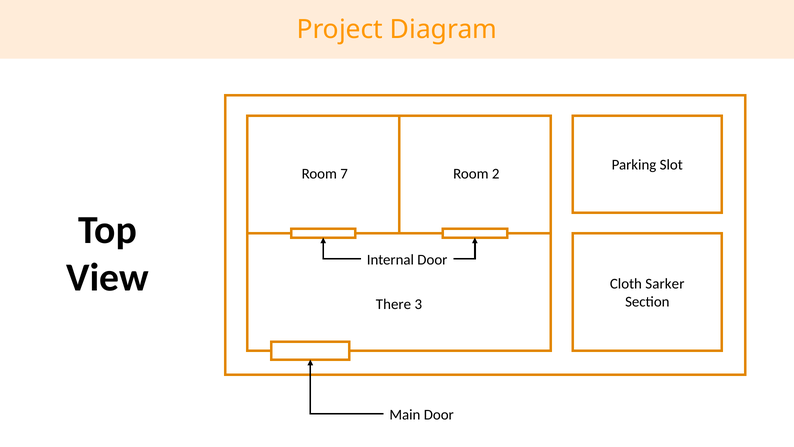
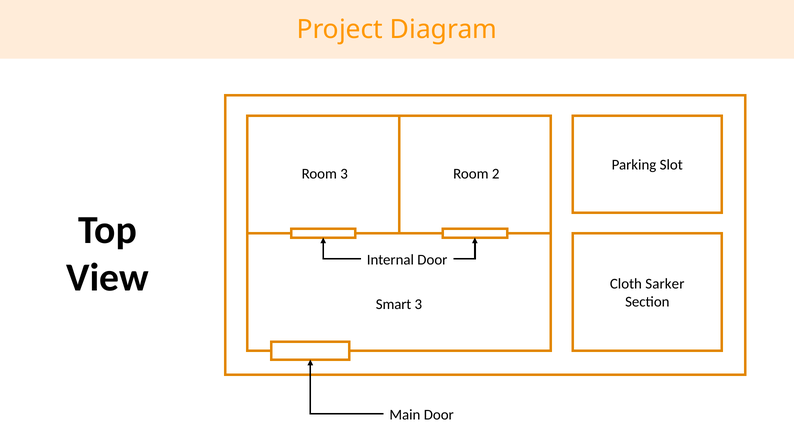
Room 7: 7 -> 3 (344, 174)
There: There -> Smart (394, 304)
